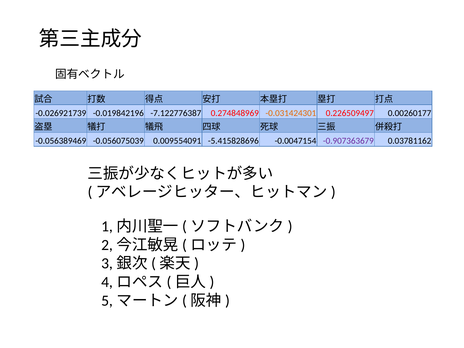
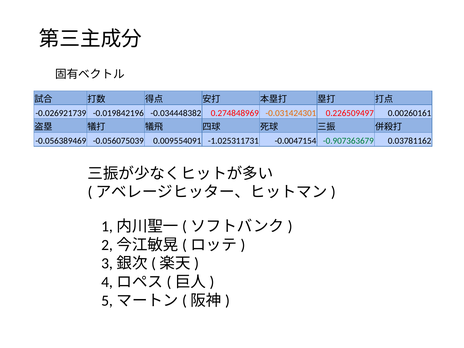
-7.122776387: -7.122776387 -> -0.034448382 (176, 113)
0.00260177: 0.00260177 -> 0.00260161 (410, 113)
-5.415828696: -5.415828696 -> -1.025311731 (233, 141)
-0.907363679 colour: purple -> green (348, 141)
